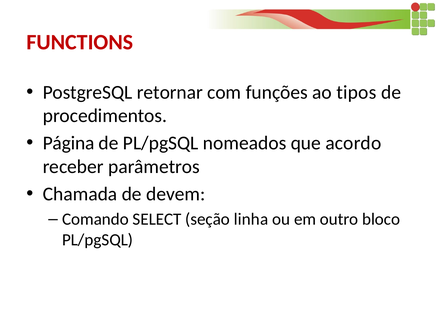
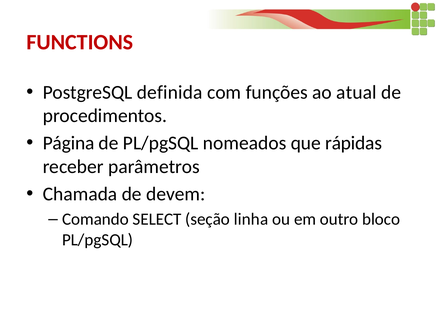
retornar: retornar -> definida (170, 92)
tipos: tipos -> atual (356, 92)
acordo: acordo -> rápidas (354, 143)
